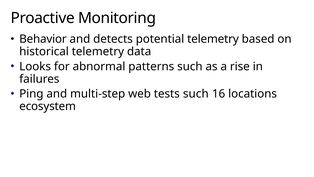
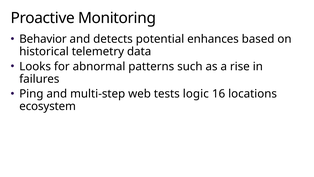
potential telemetry: telemetry -> enhances (213, 39)
tests such: such -> logic (196, 94)
